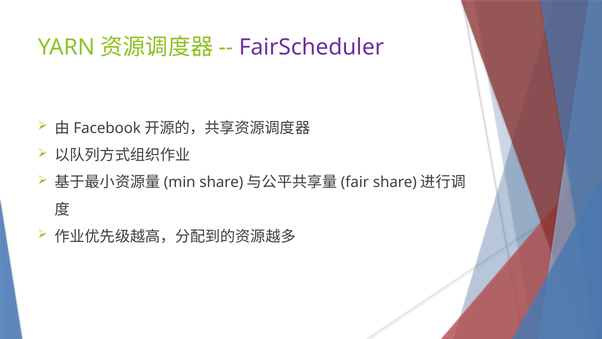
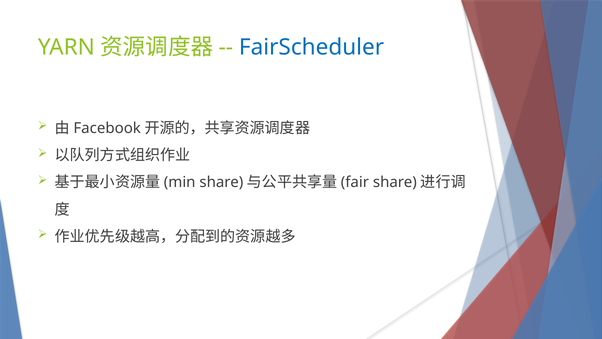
FairScheduler colour: purple -> blue (312, 47)
